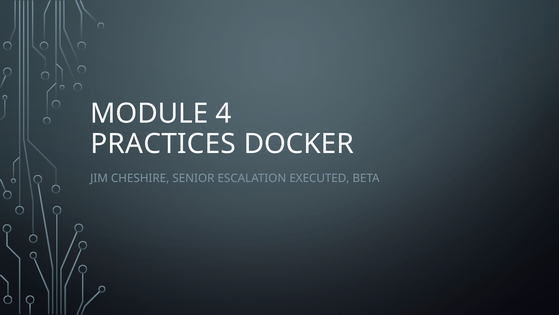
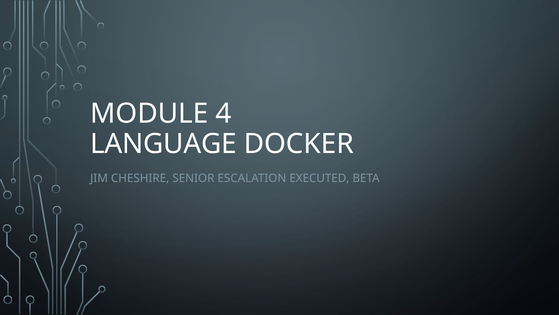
PRACTICES: PRACTICES -> LANGUAGE (163, 144)
